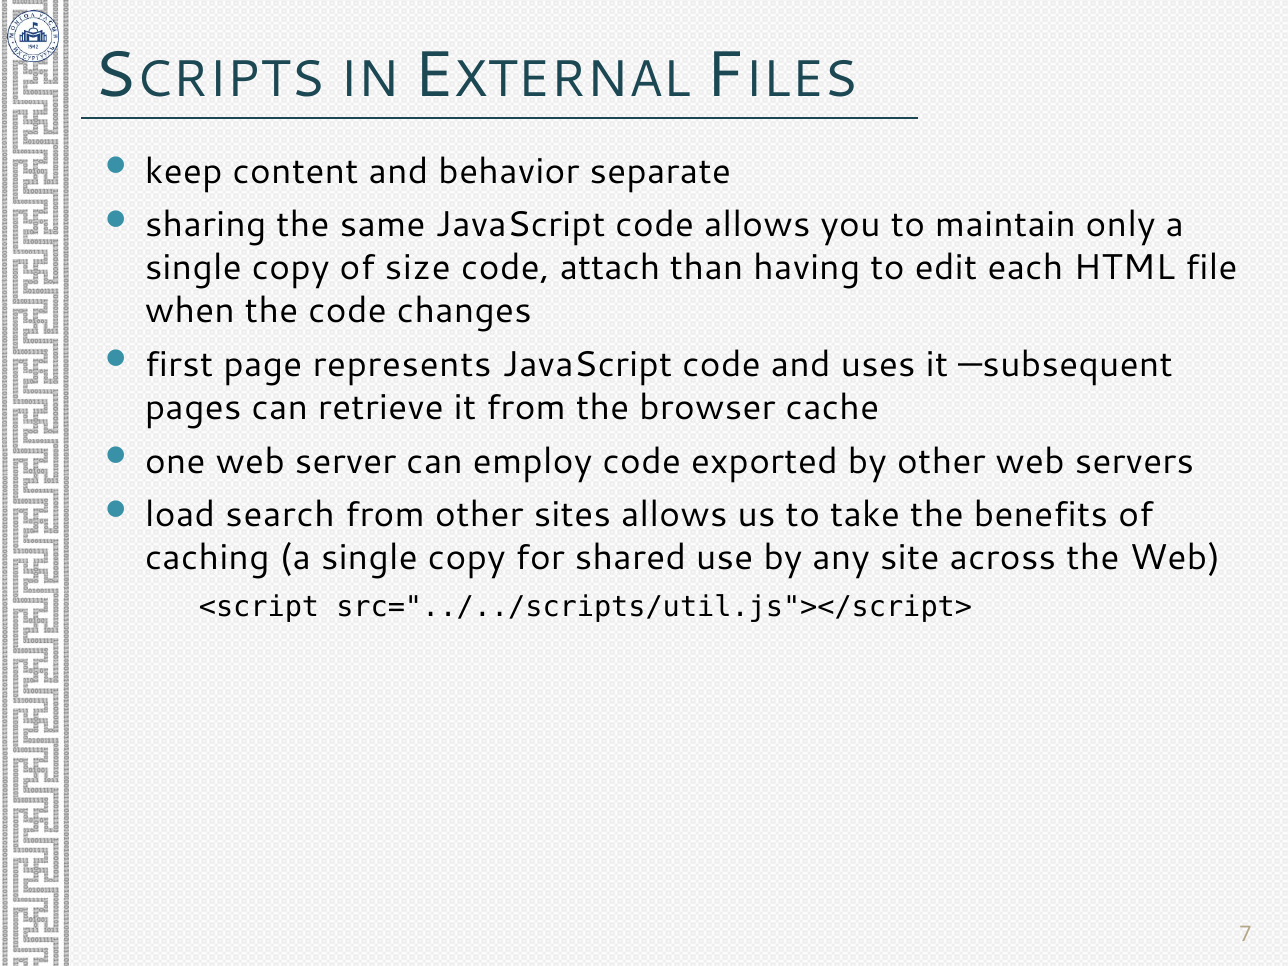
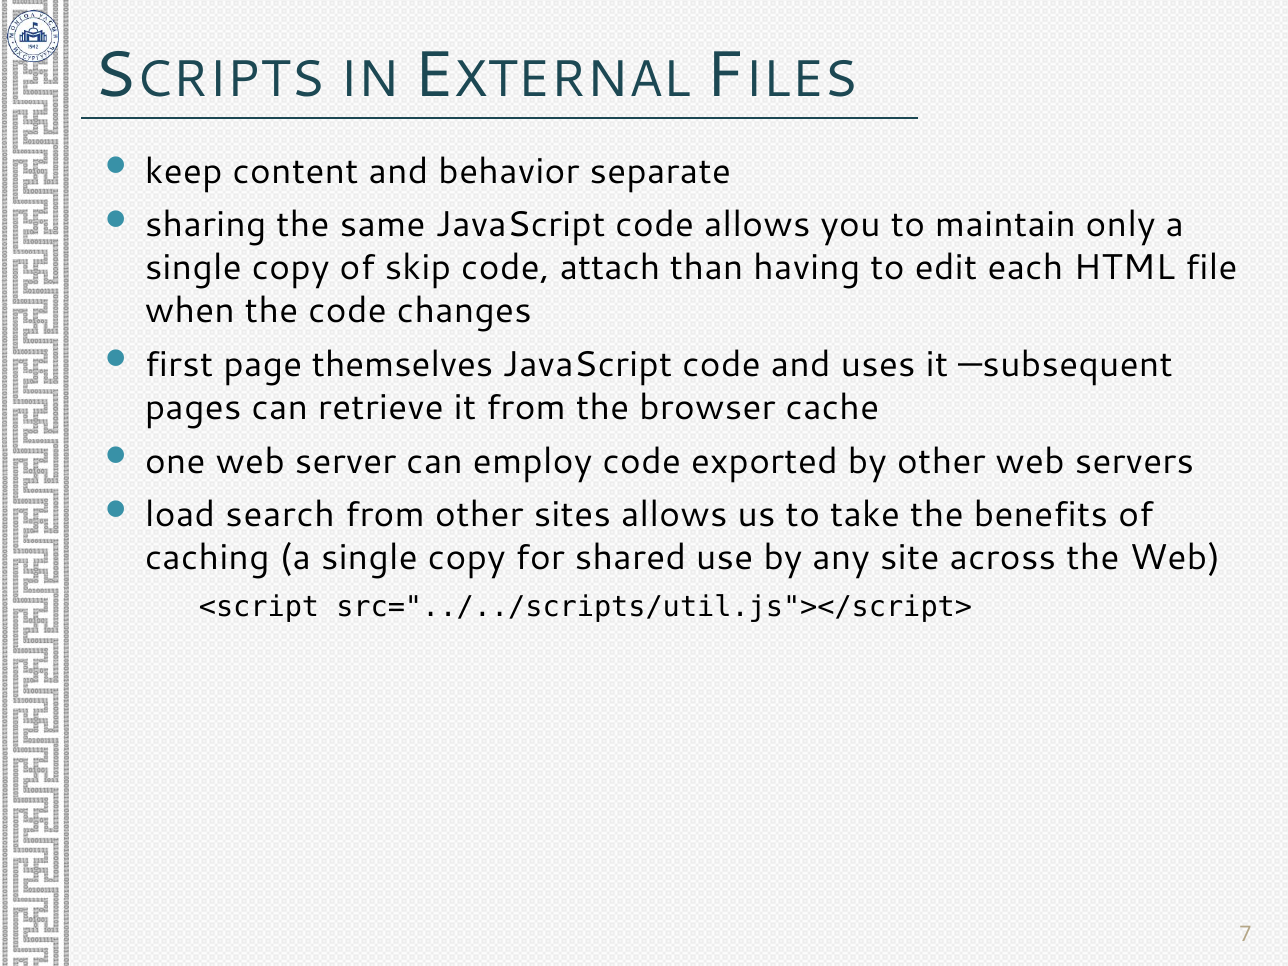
size: size -> skip (418, 268)
represents: represents -> themselves (403, 365)
